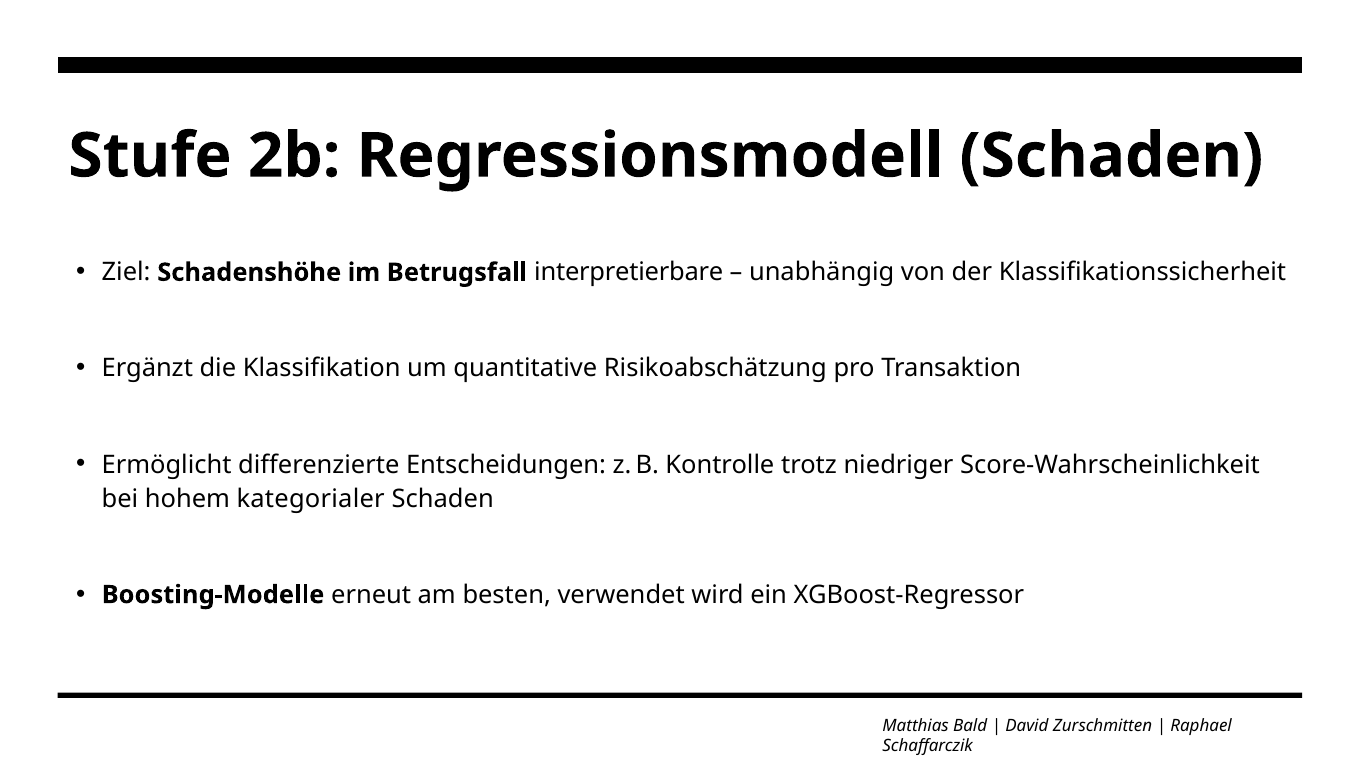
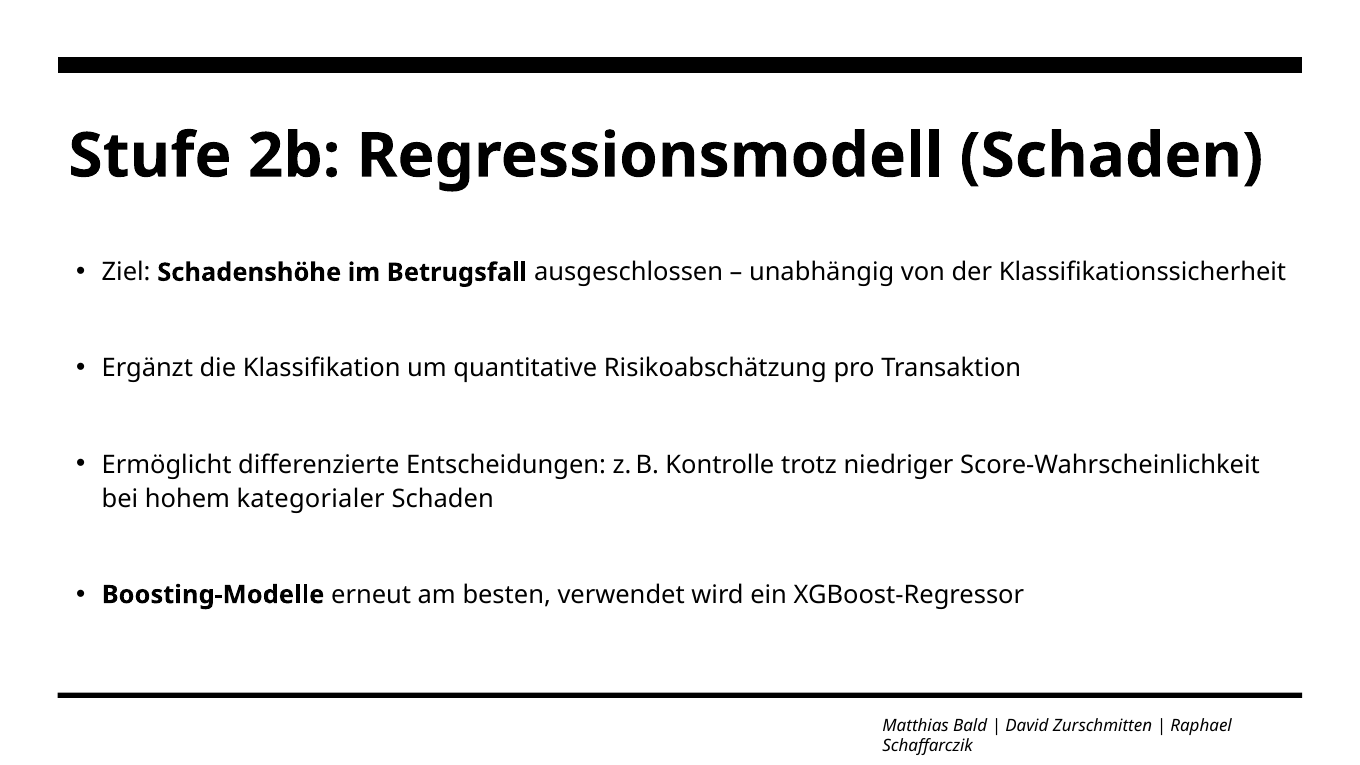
interpretierbare: interpretierbare -> ausgeschlossen (629, 272)
